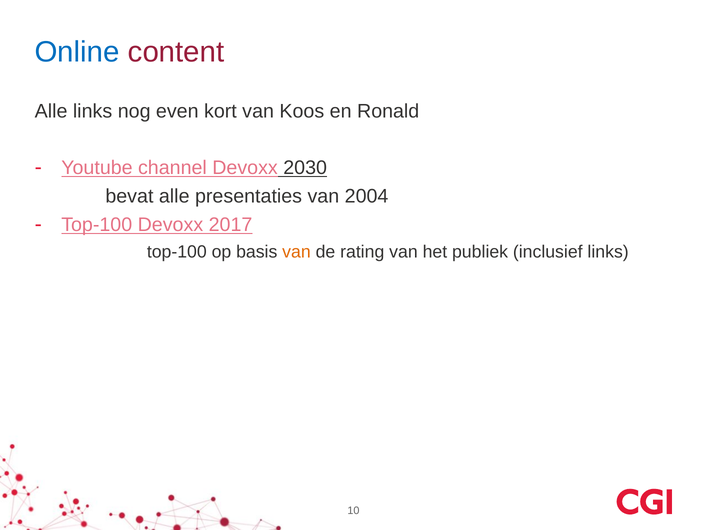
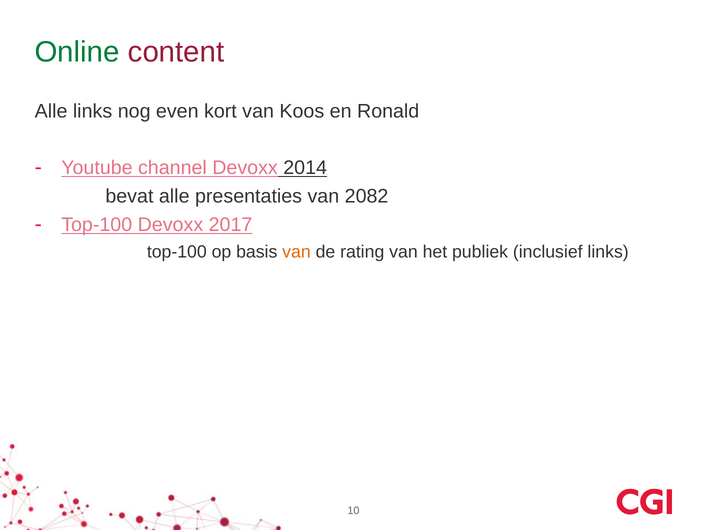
Online colour: blue -> green (77, 52)
2030: 2030 -> 2014 (305, 168)
2004: 2004 -> 2082 (367, 197)
